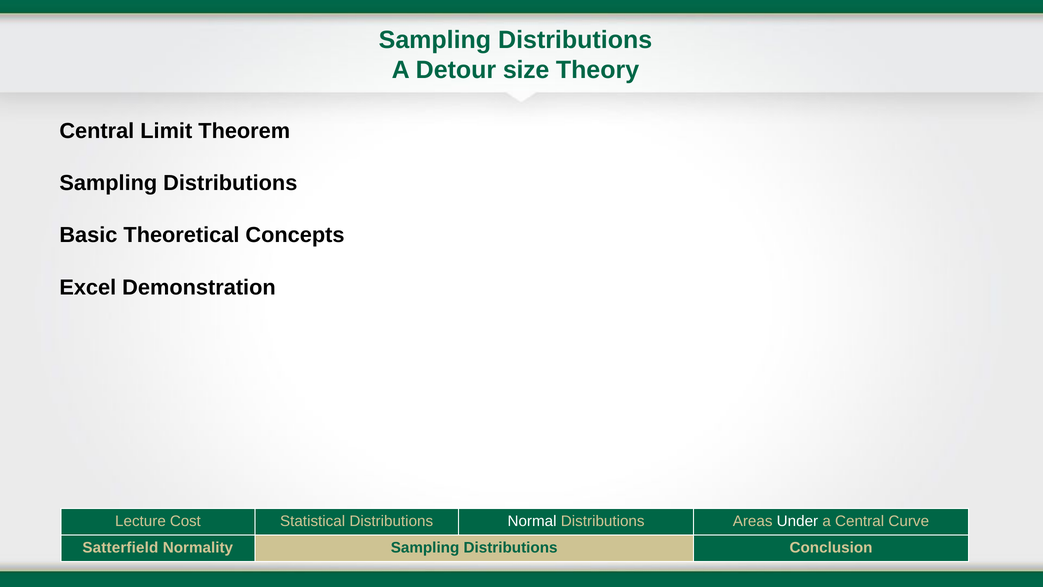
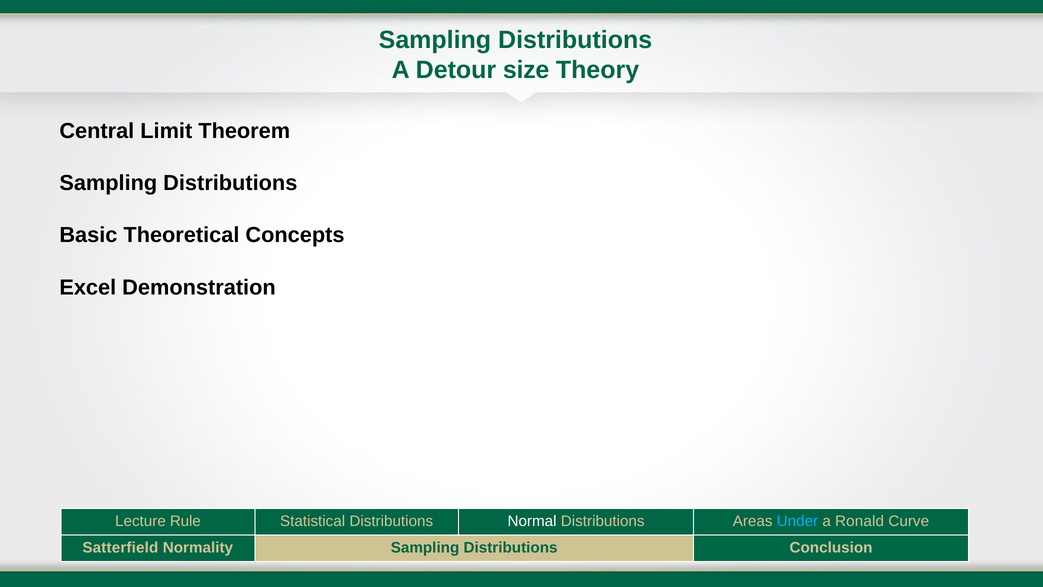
Cost: Cost -> Rule (185, 521)
Under colour: white -> light blue (797, 521)
a Central: Central -> Ronald (860, 521)
